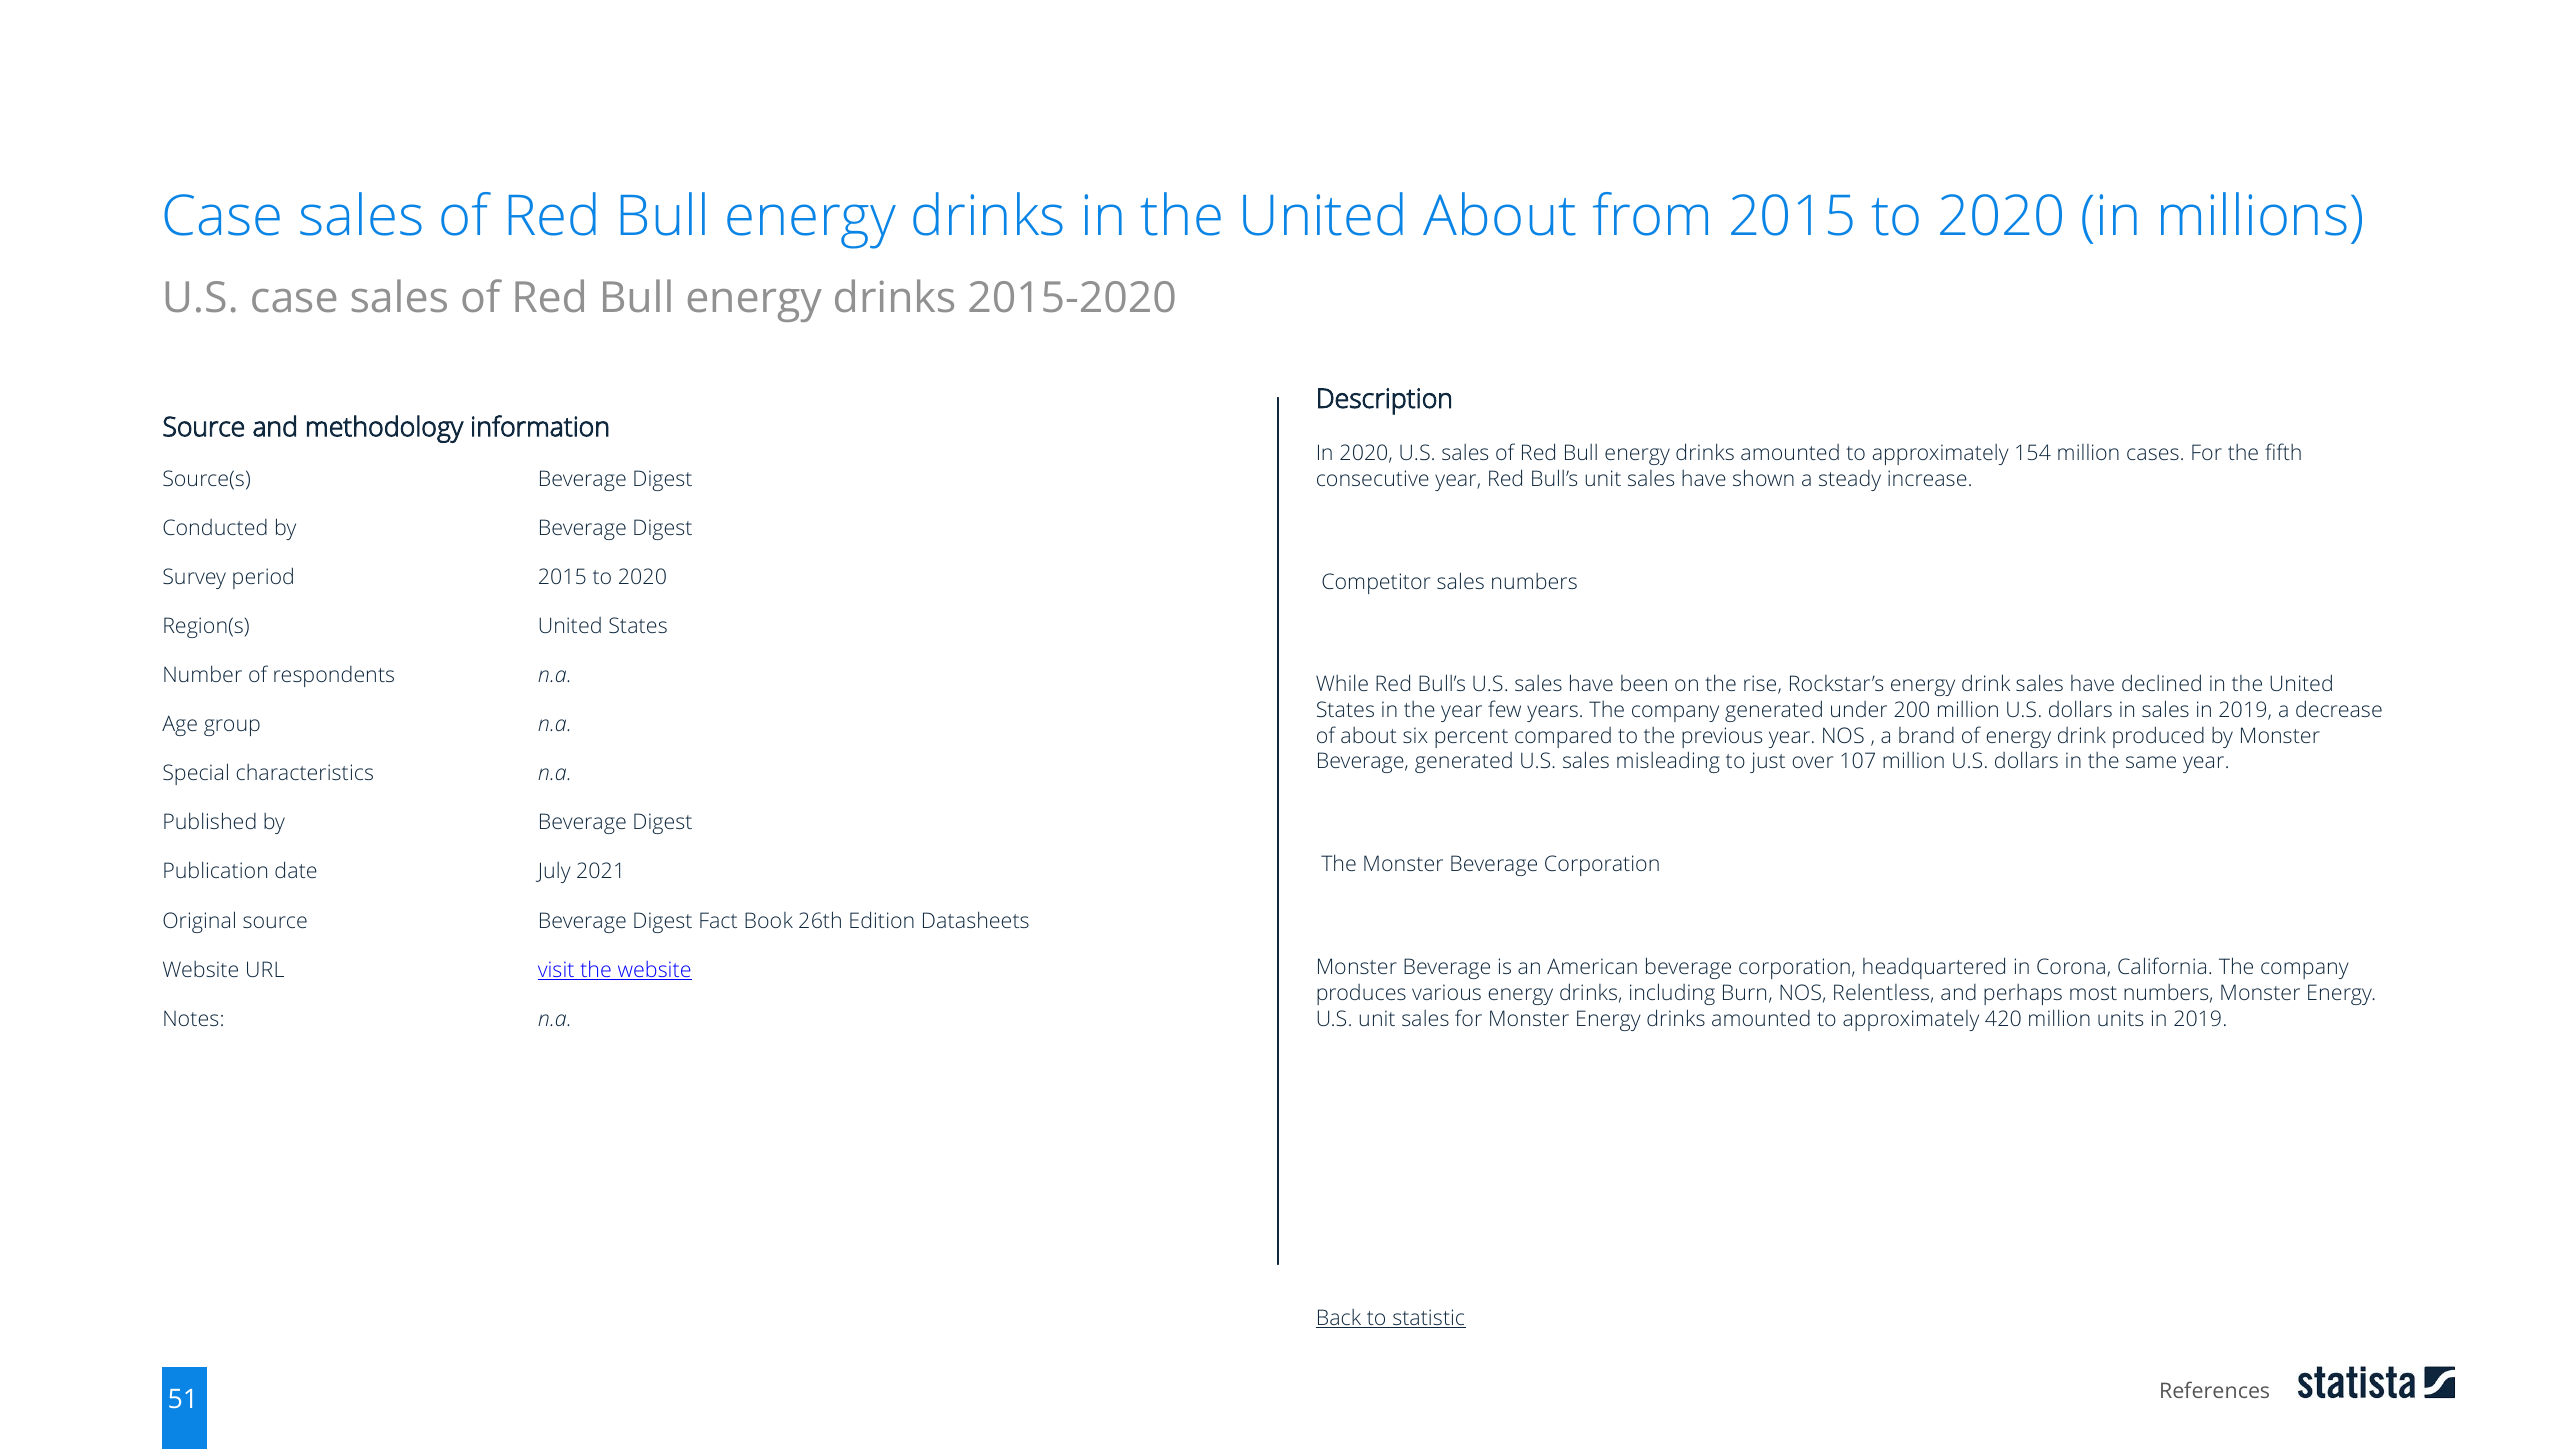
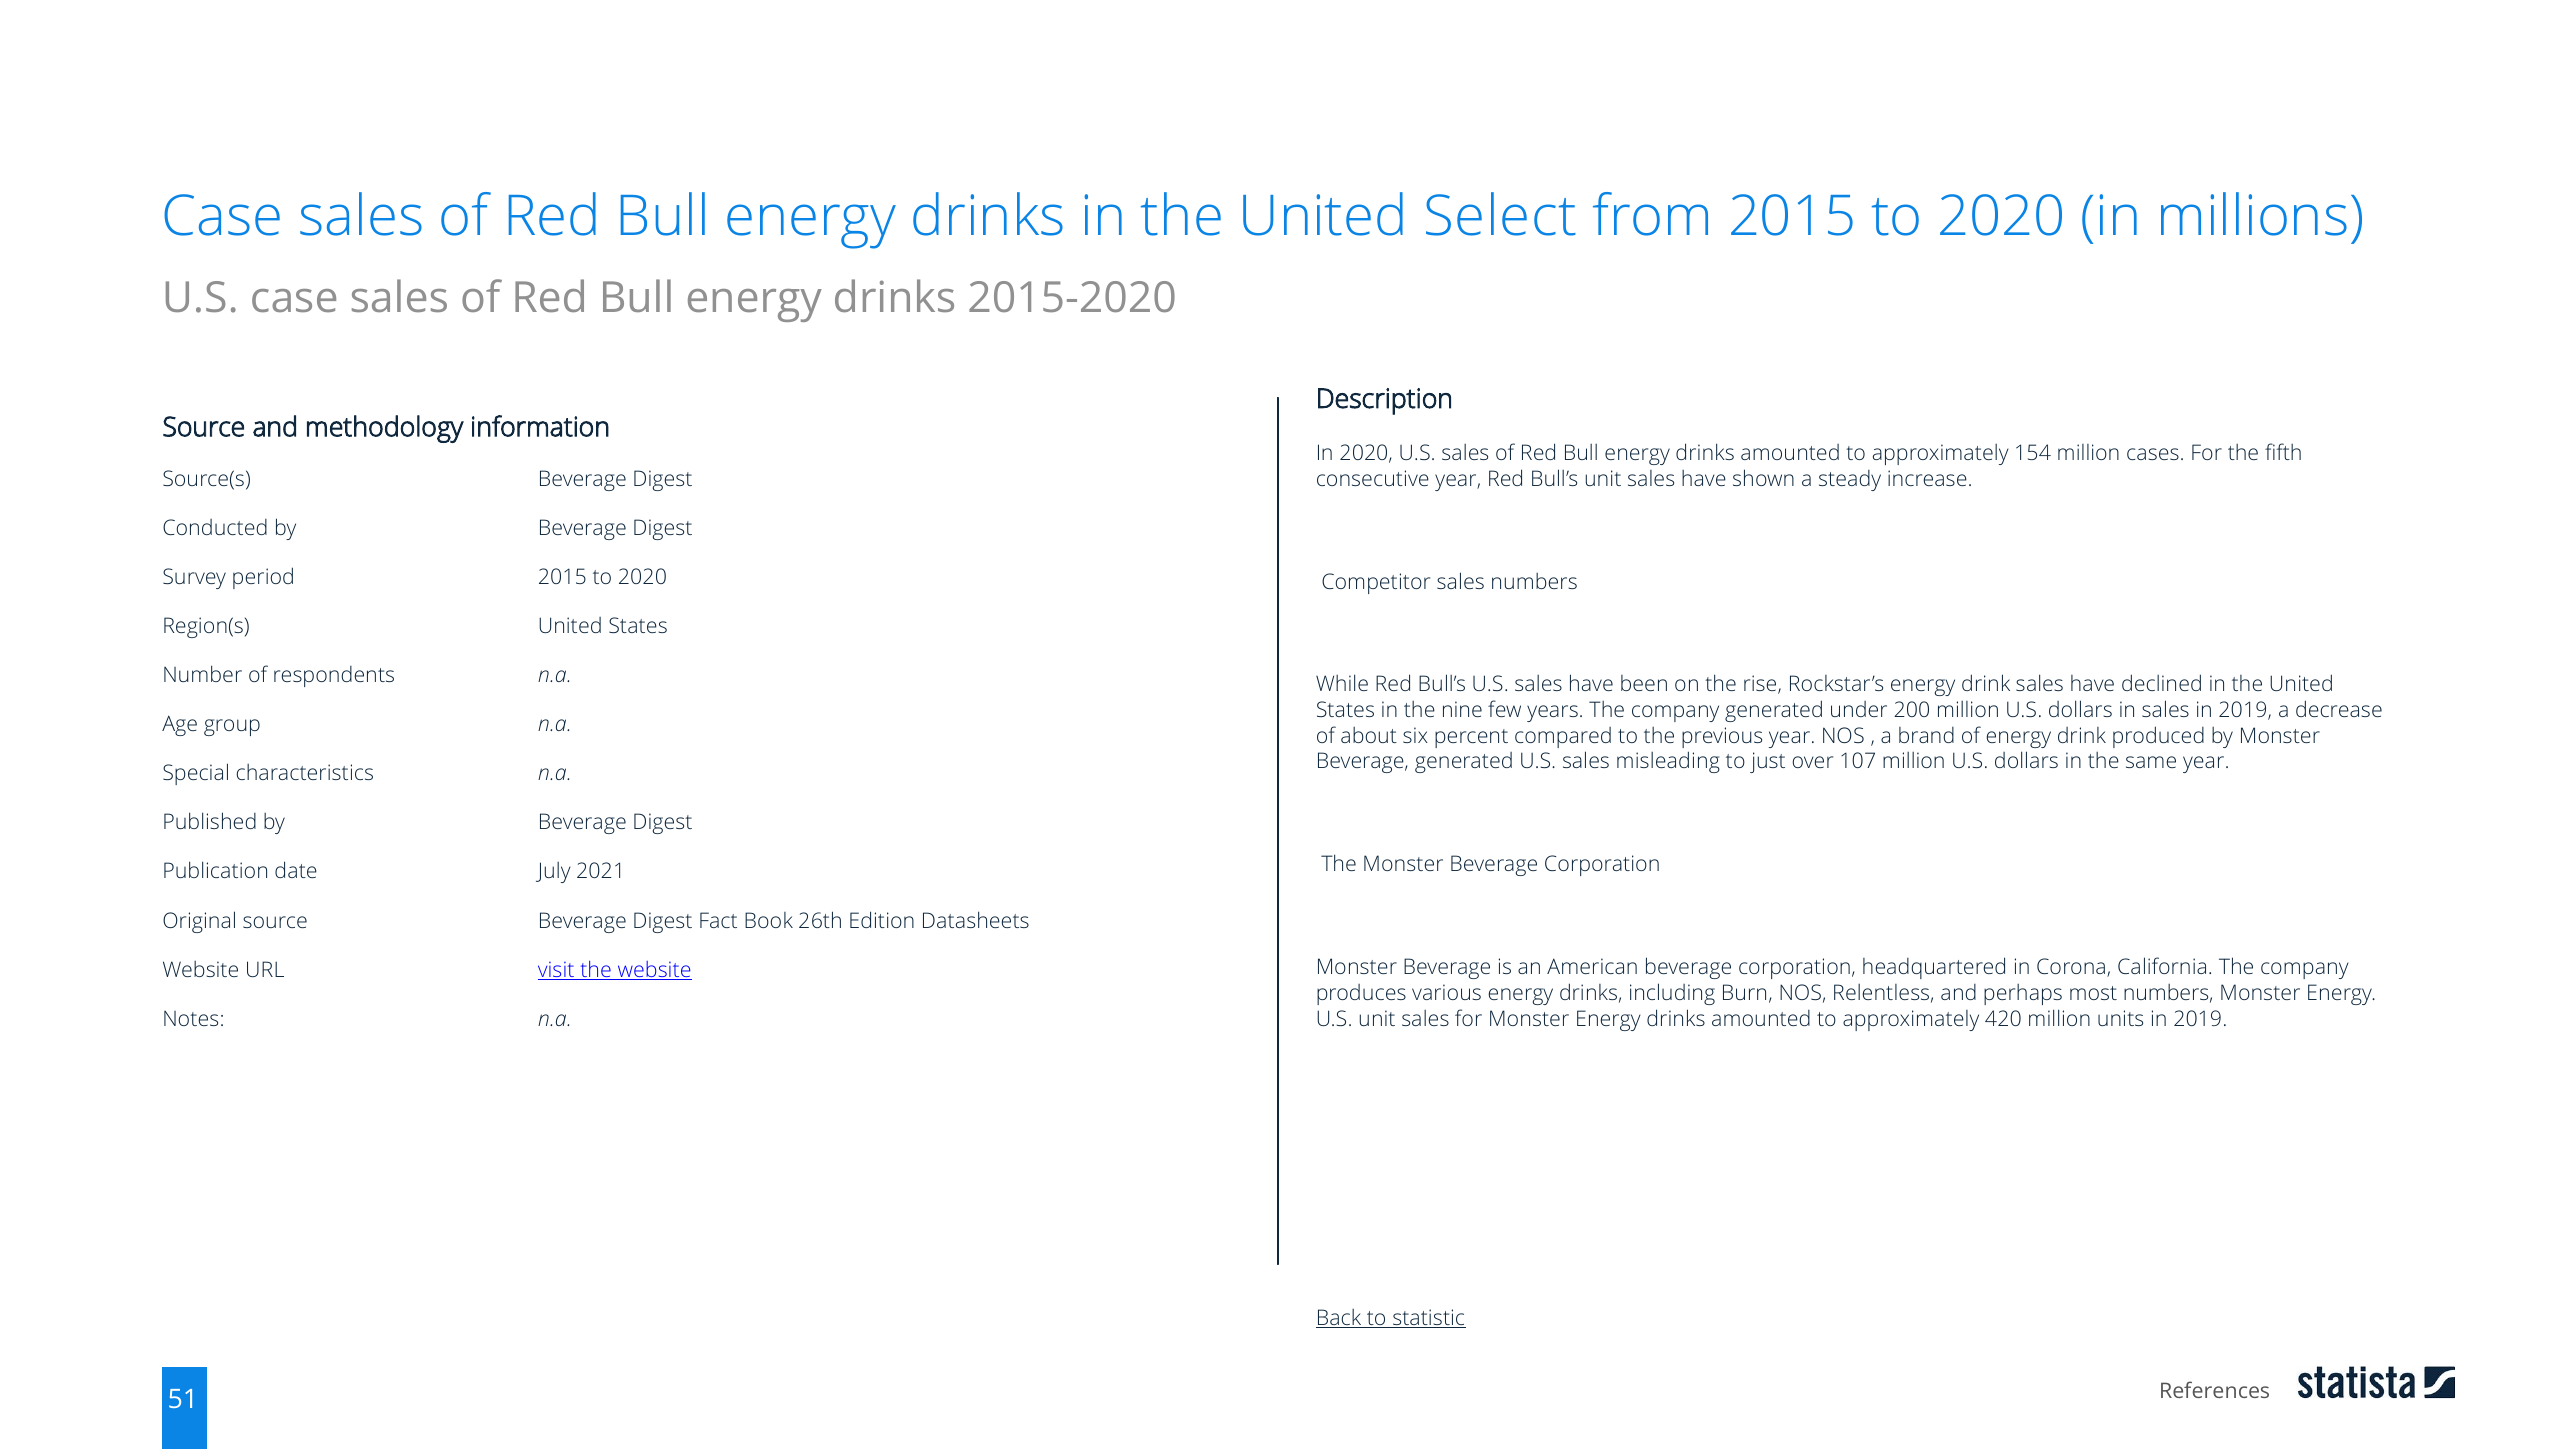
United About: About -> Select (1500, 217)
the year: year -> nine (1462, 710)
